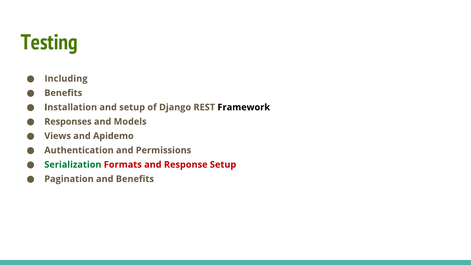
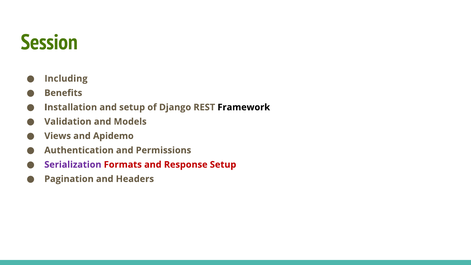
Testing: Testing -> Session (49, 42)
Responses: Responses -> Validation (68, 122)
Serialization colour: green -> purple (73, 165)
and Benefits: Benefits -> Headers (135, 179)
